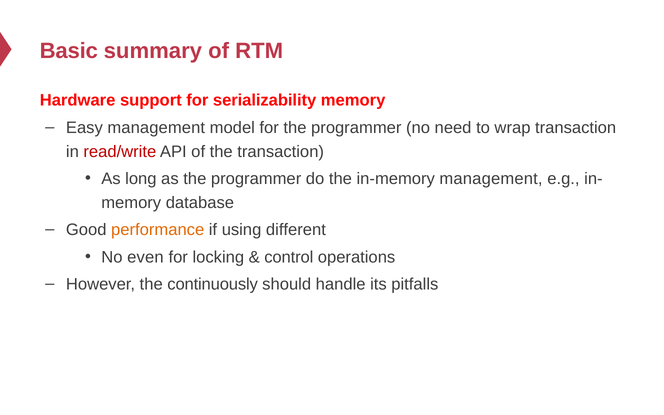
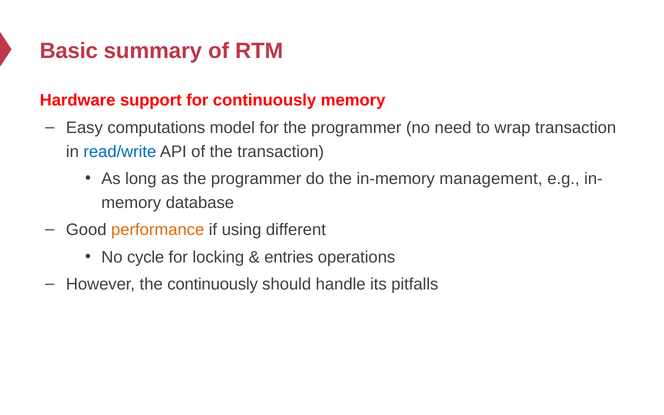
for serializability: serializability -> continuously (265, 100)
Easy management: management -> computations (156, 128)
read/write colour: red -> blue (120, 152)
even: even -> cycle (146, 257)
control: control -> entries (289, 257)
